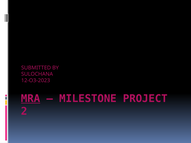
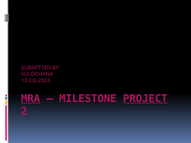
PROJECT underline: none -> present (145, 99)
